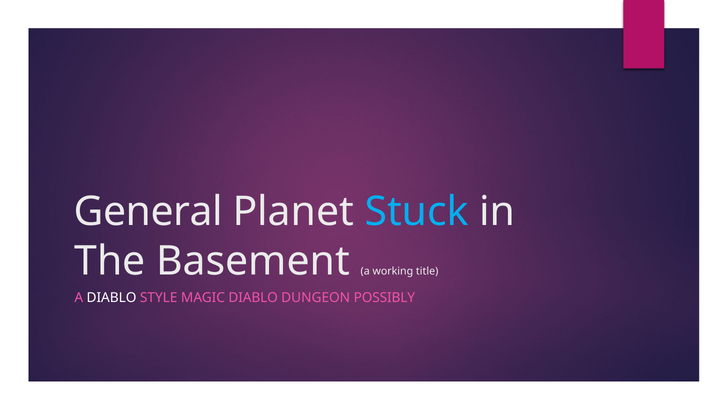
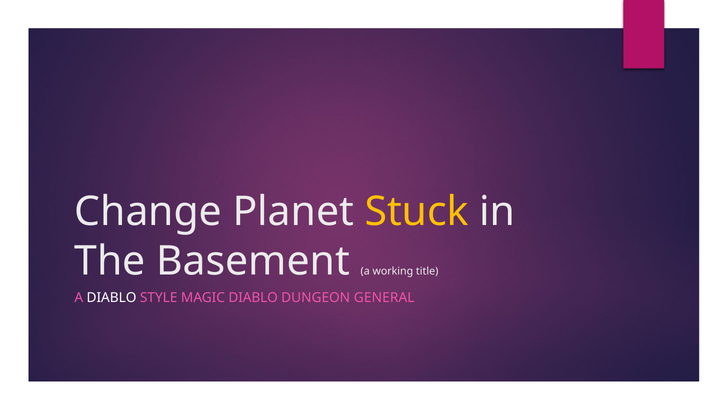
General: General -> Change (148, 212)
Stuck colour: light blue -> yellow (417, 212)
POSSIBLY: POSSIBLY -> GENERAL (384, 297)
